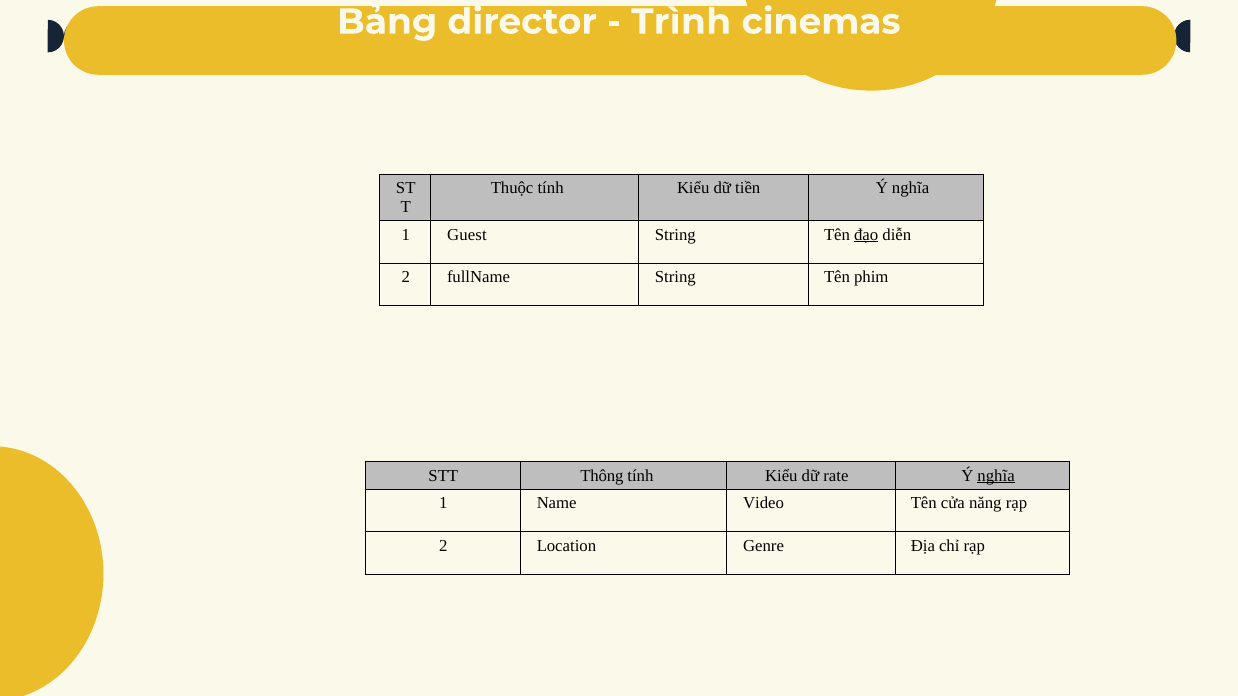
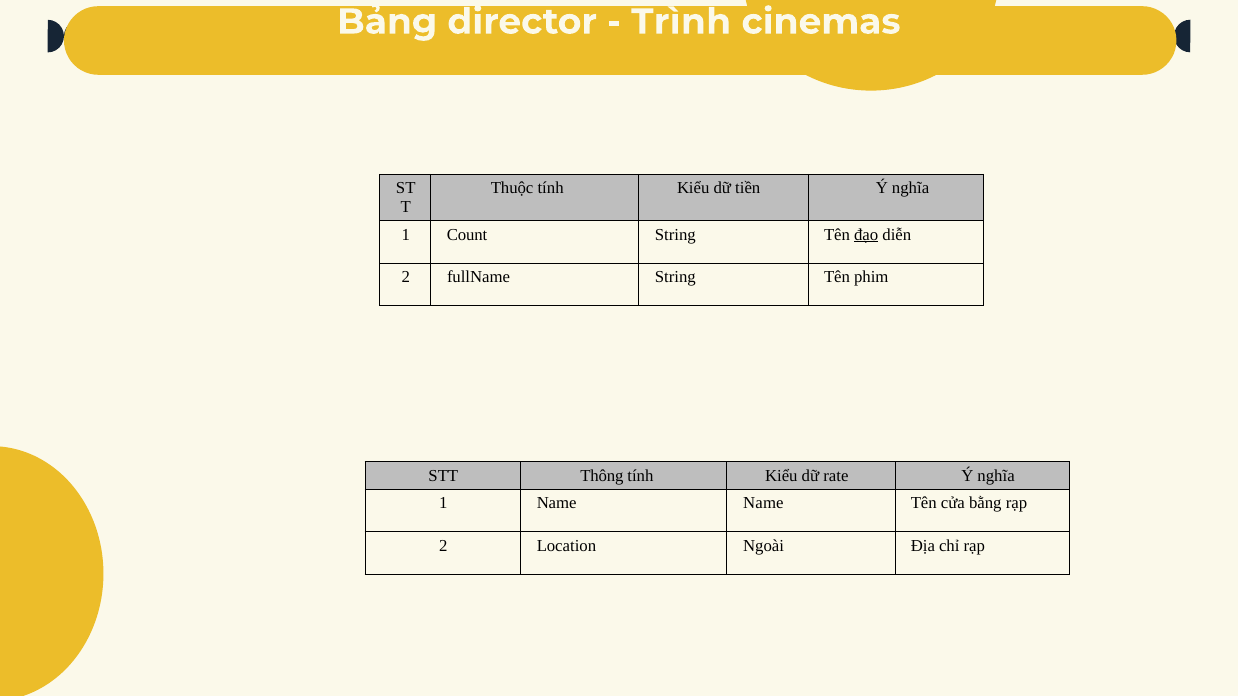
Guest: Guest -> Count (467, 235)
nghĩa underline: present -> none (996, 476)
Name Video: Video -> Name (763, 504)
năng: năng -> bằng (985, 504)
Genre: Genre -> Ngoài (764, 546)
